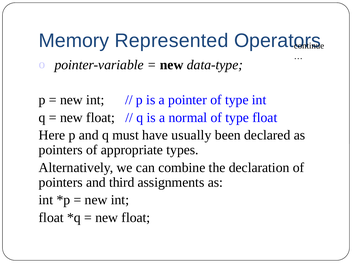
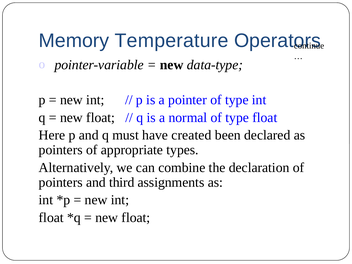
Represented: Represented -> Temperature (172, 41)
usually: usually -> created (191, 135)
